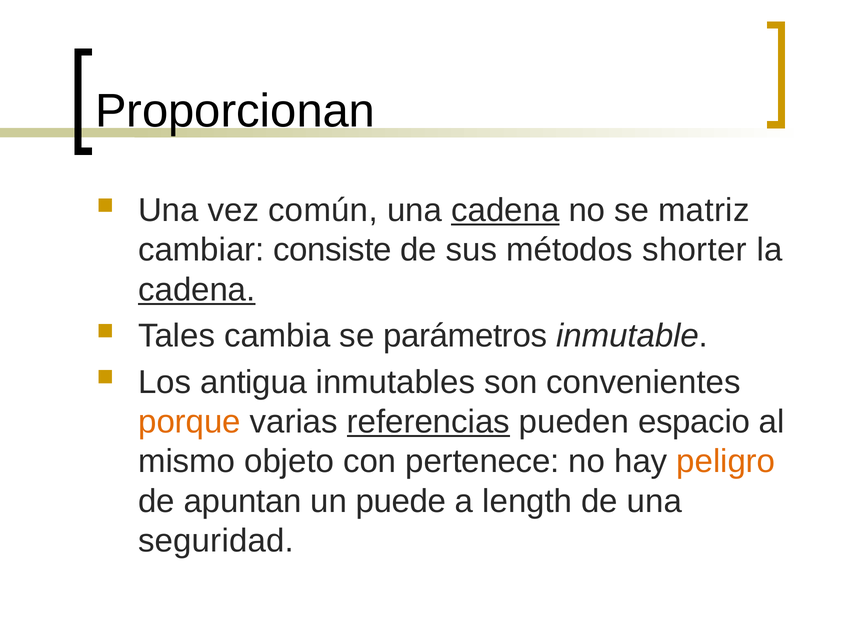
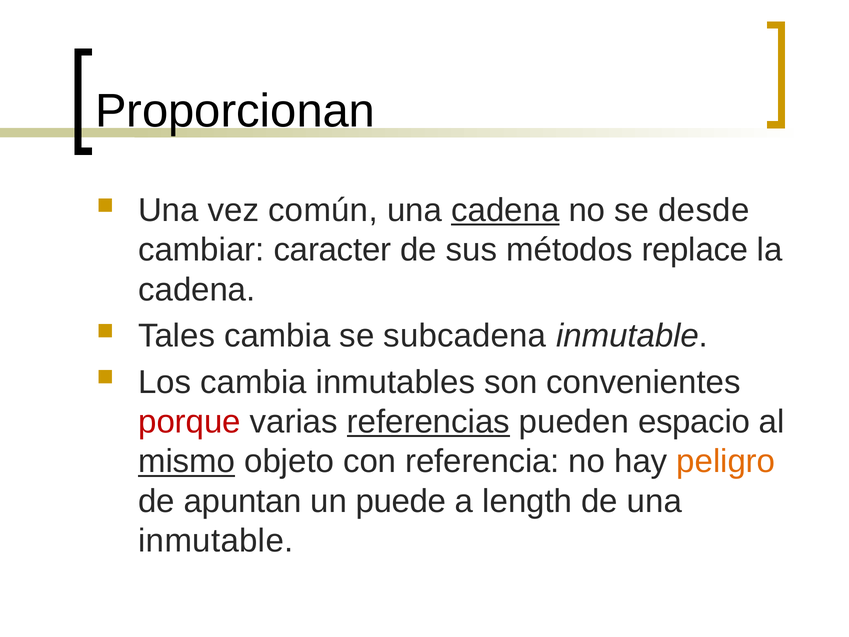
matriz: matriz -> desde (704, 210)
consiste: consiste -> caracter (332, 250)
shorter: shorter -> replace (695, 250)
cadena underline: present -> none (197, 290)
parámetros: parámetros -> subcadena (465, 336)
Los antigua: antigua -> cambia (254, 382)
porque colour: orange -> red (190, 422)
mismo underline: none -> present (187, 461)
pertenece: pertenece -> referencia (482, 461)
seguridad: seguridad -> inmutable (216, 541)
